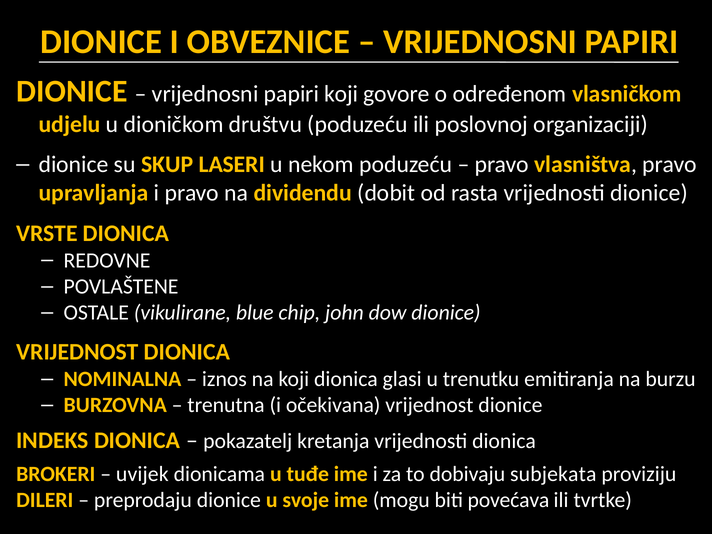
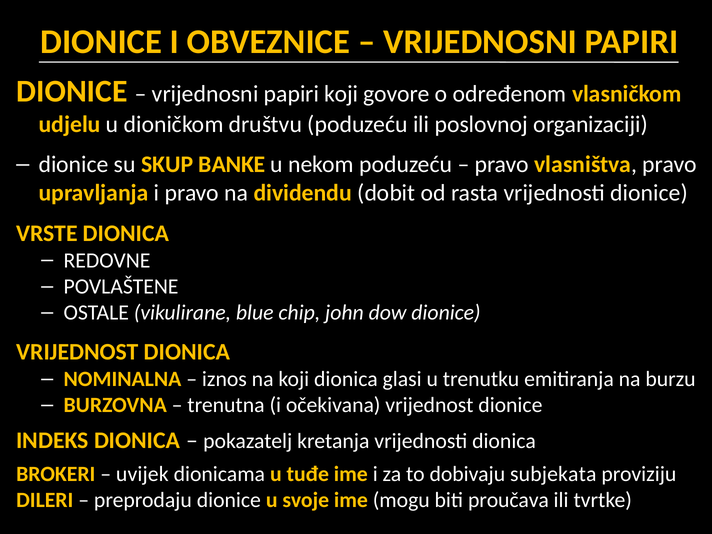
LASERI: LASERI -> BANKE (232, 165)
povećava: povećava -> proučava (508, 500)
